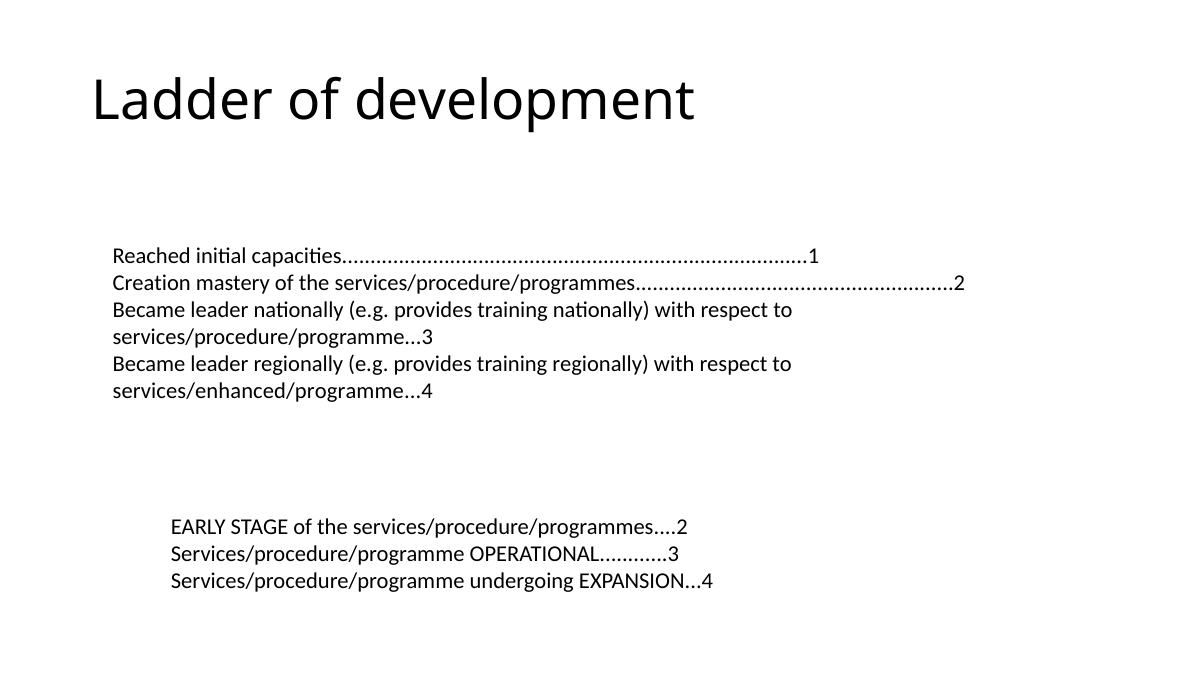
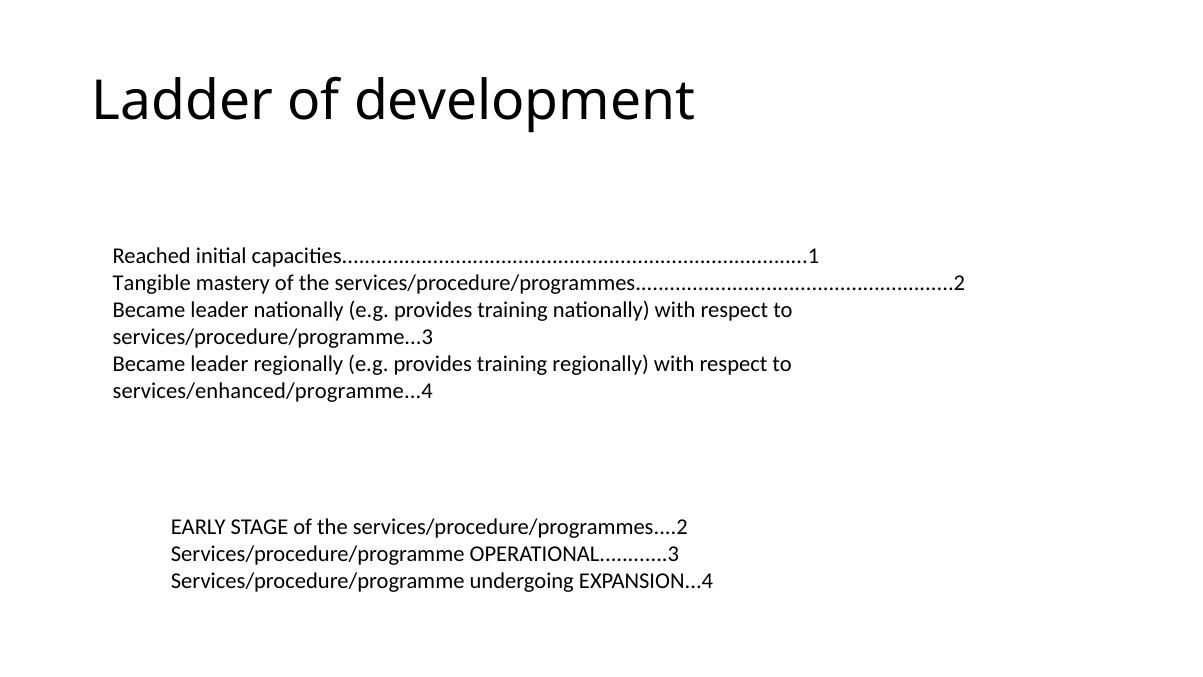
Creation: Creation -> Tangible (152, 283)
